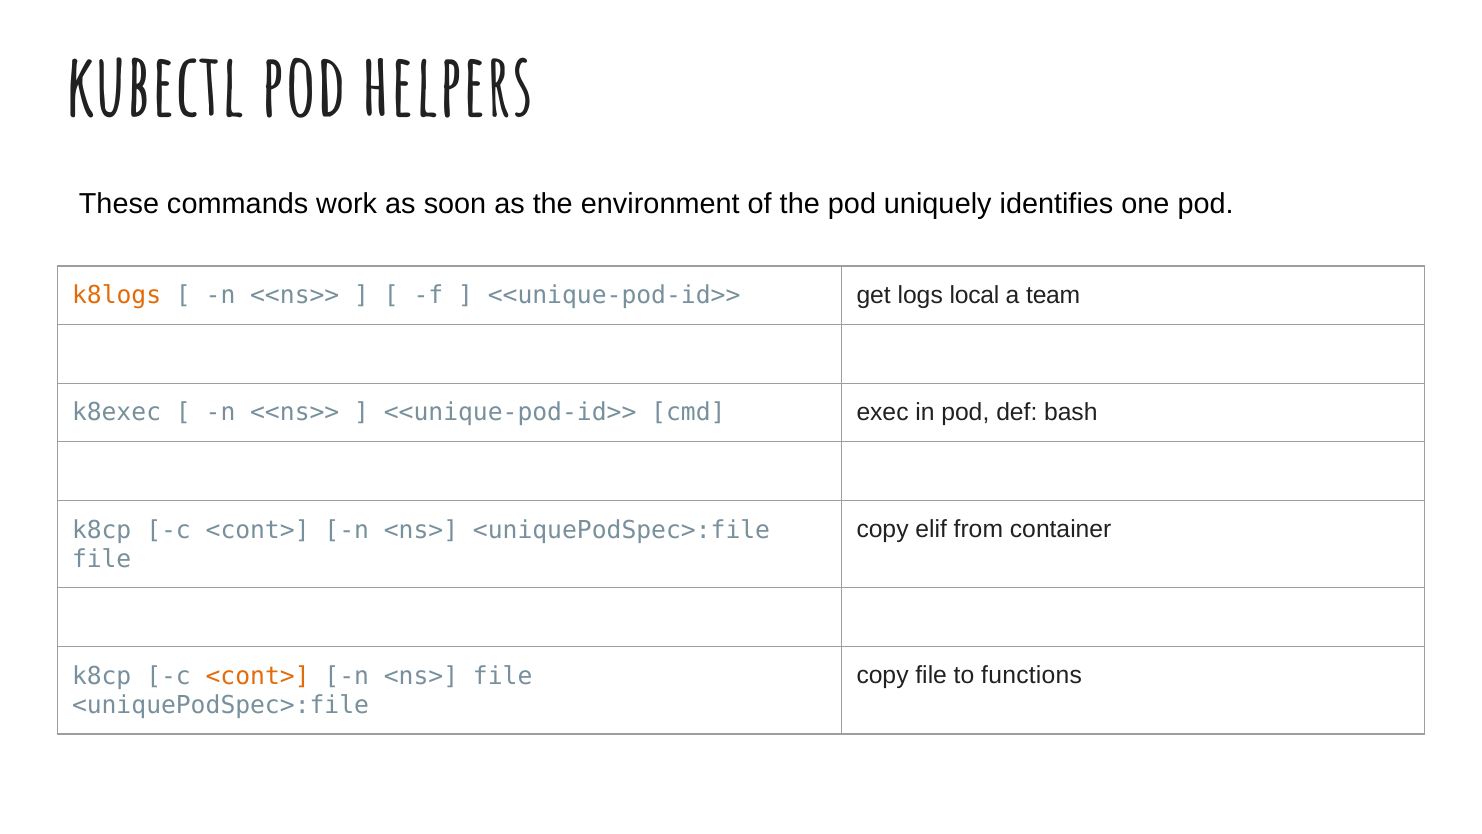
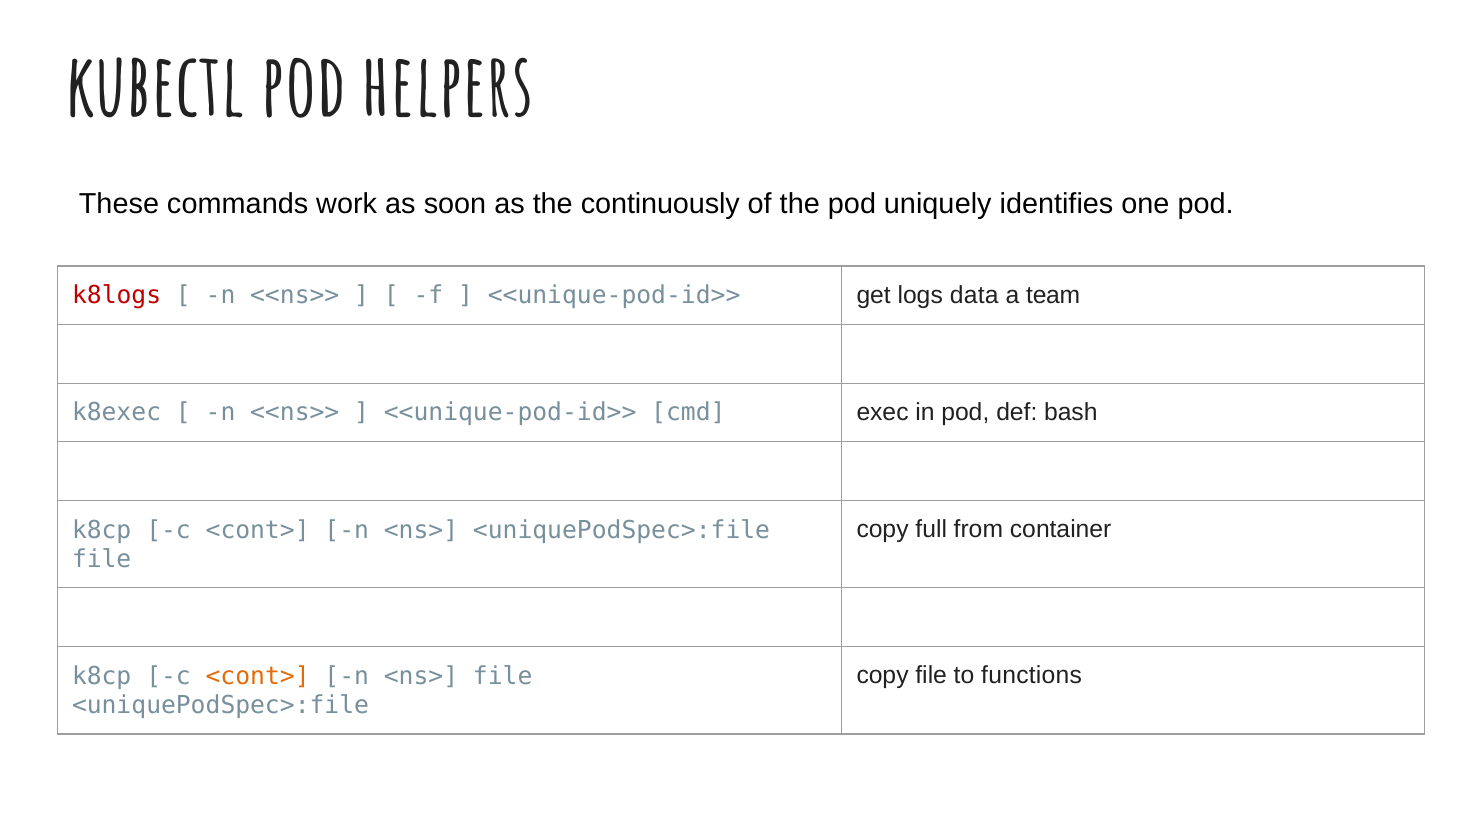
environment: environment -> continuously (660, 204)
k8logs colour: orange -> red (117, 296)
local: local -> data (974, 295)
elif: elif -> full (931, 529)
